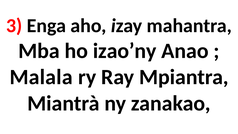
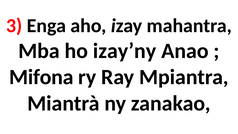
izao’ny: izao’ny -> izay’ny (125, 51)
Malala: Malala -> Mifona (41, 77)
